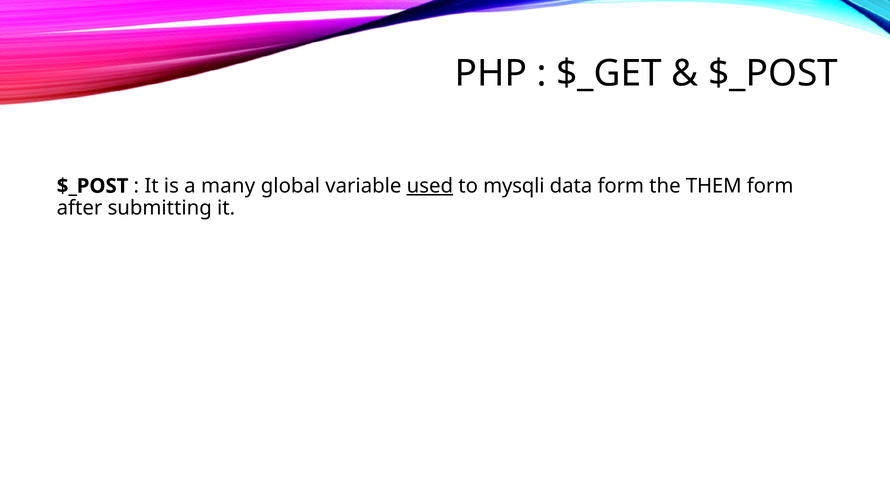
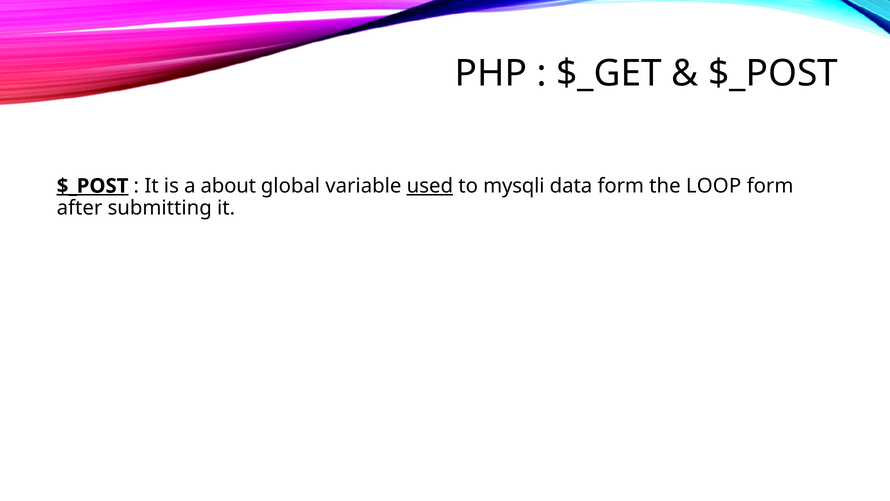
$_POST underline: none -> present (93, 186)
many: many -> about (228, 186)
THEM: THEM -> LOOP (714, 186)
